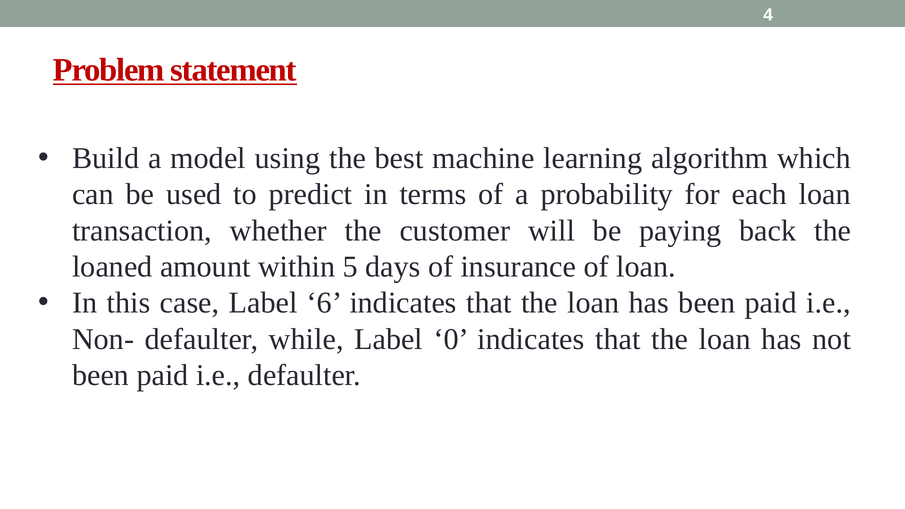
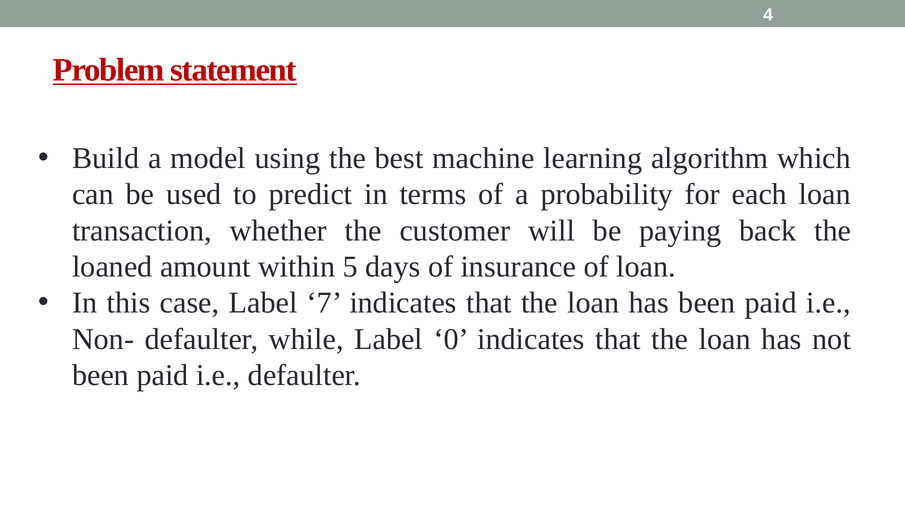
6: 6 -> 7 (325, 303)
